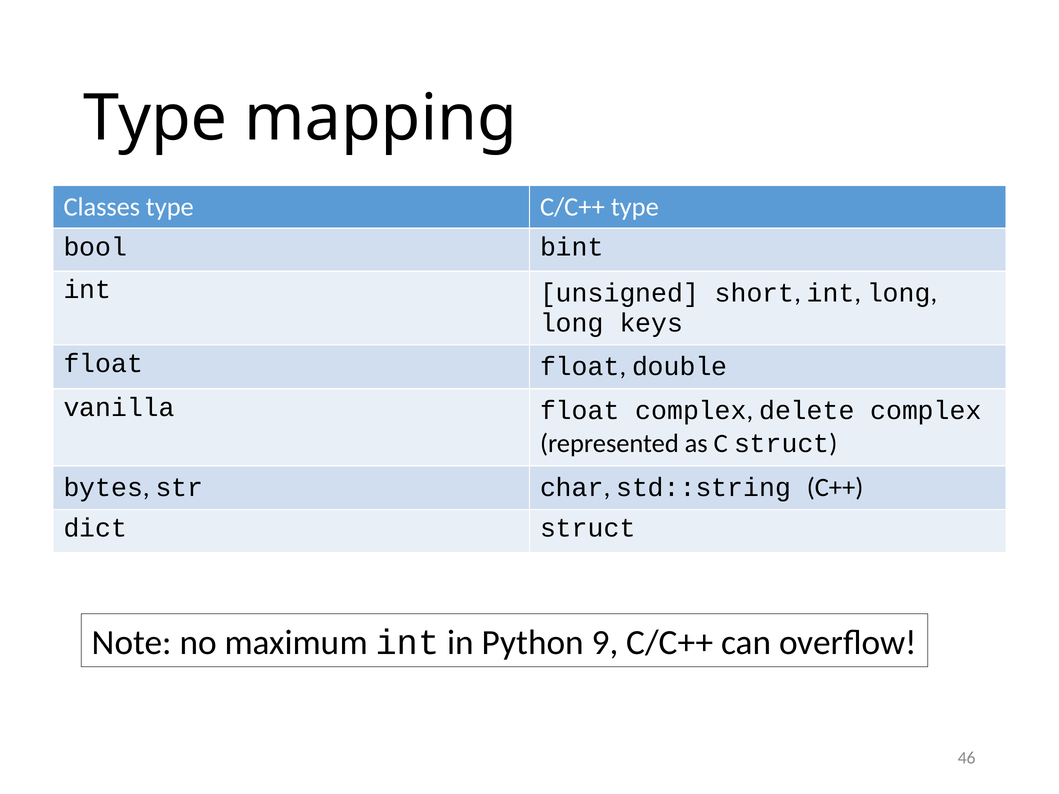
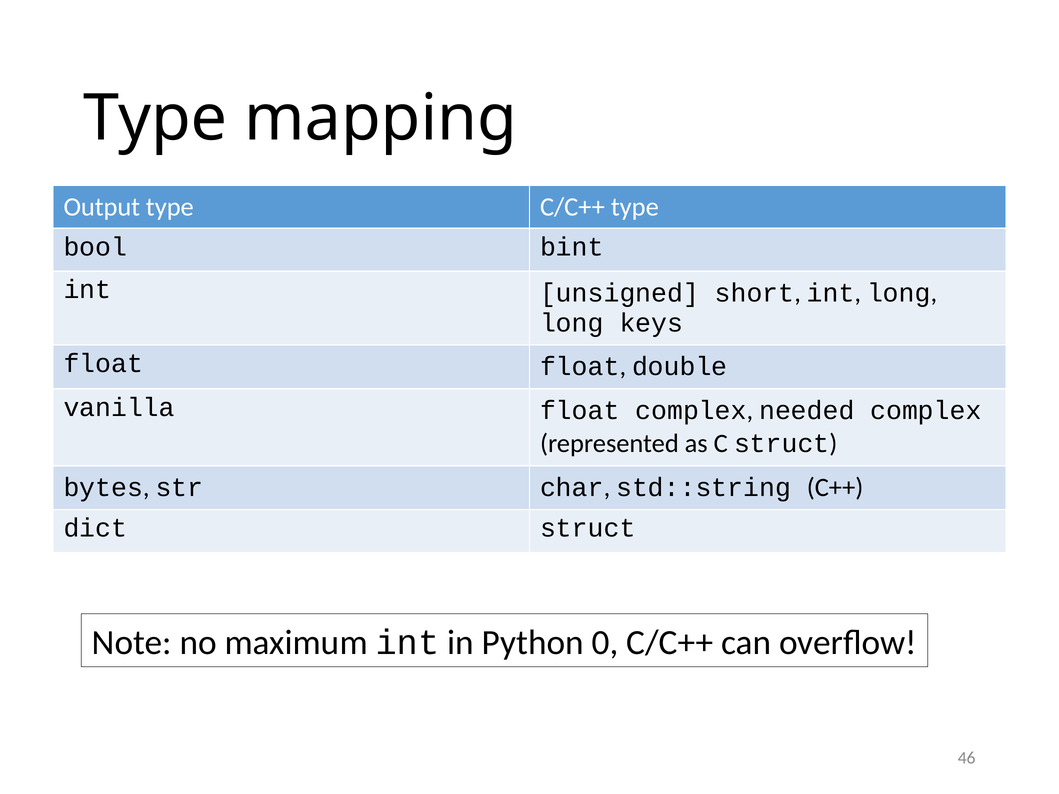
Classes: Classes -> Output (102, 207)
delete: delete -> needed (807, 411)
9: 9 -> 0 (605, 643)
